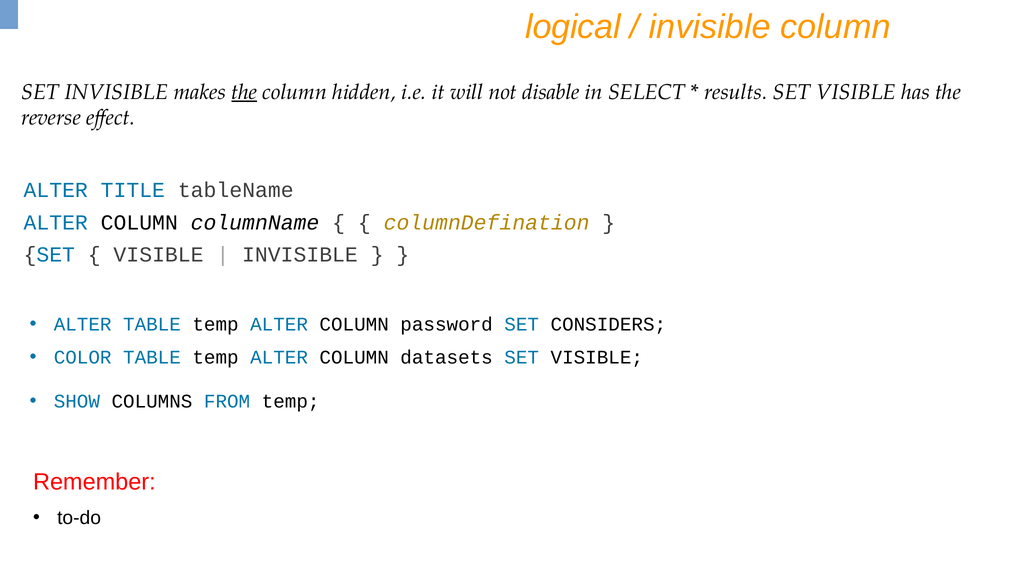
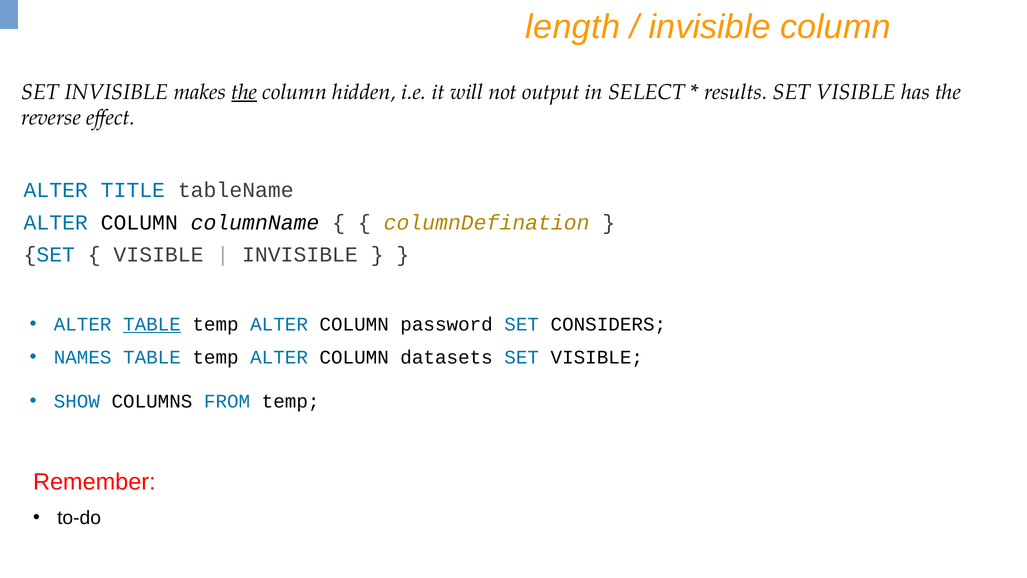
logical: logical -> length (573, 27)
disable: disable -> output (551, 92)
TABLE underline: none -> present (152, 324)
COLOR: COLOR -> NAMES (83, 357)
